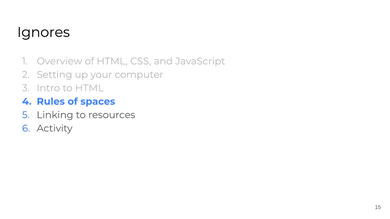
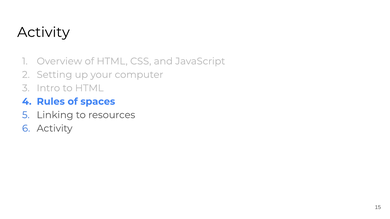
Ignores: Ignores -> Activity (43, 32)
